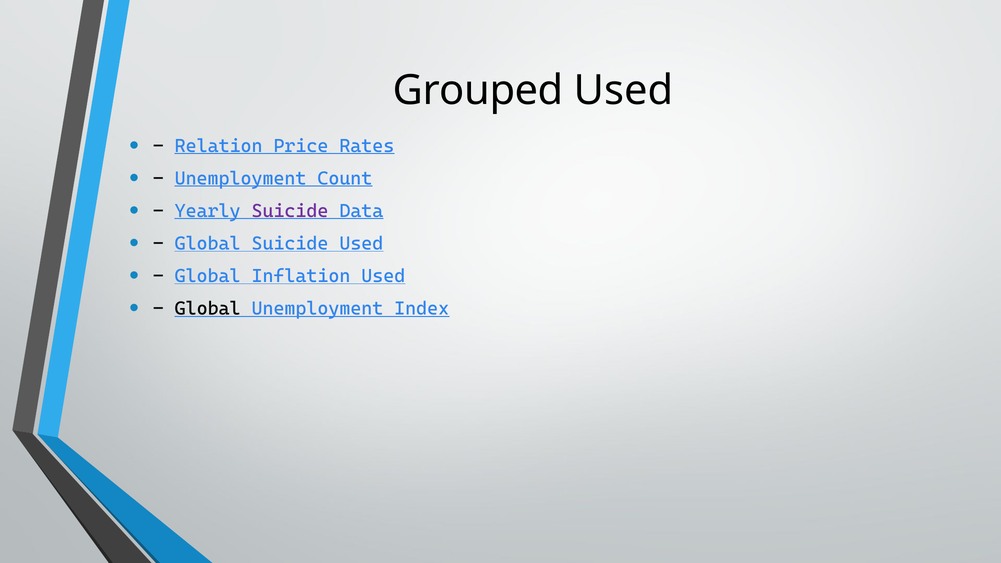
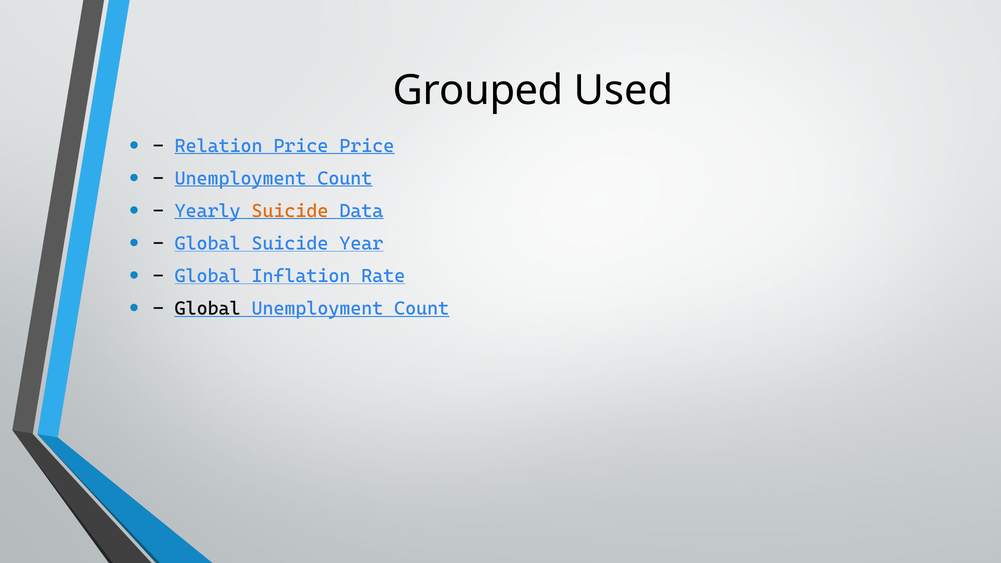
Price Rates: Rates -> Price (367, 146)
Suicide colour: purple -> orange (290, 211)
Suicide Used: Used -> Year (361, 244)
Inflation Used: Used -> Rate (383, 276)
Index: Index -> Count (422, 309)
